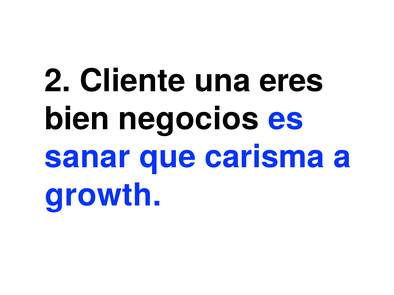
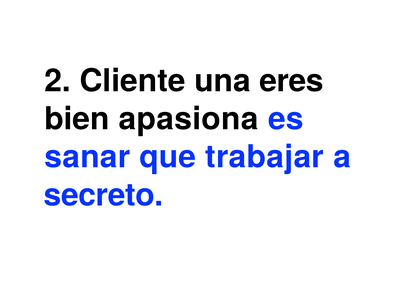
negocios: negocios -> apasiona (189, 119)
carisma: carisma -> trabajar (264, 157)
growth: growth -> secreto (103, 195)
